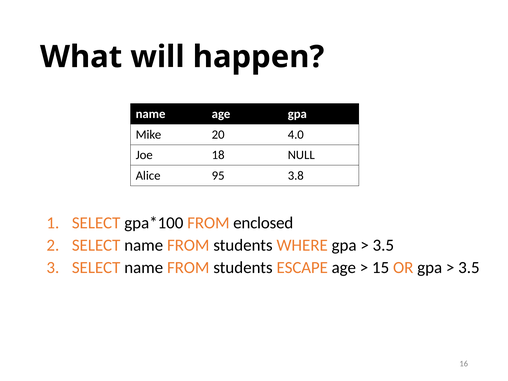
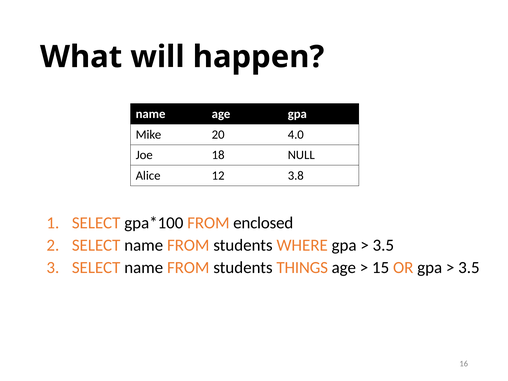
95: 95 -> 12 (218, 176)
ESCAPE: ESCAPE -> THINGS (302, 268)
